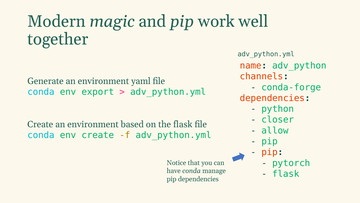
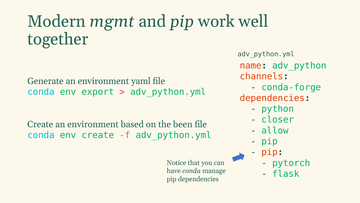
magic: magic -> mgmt (112, 21)
the flask: flask -> been (183, 124)
